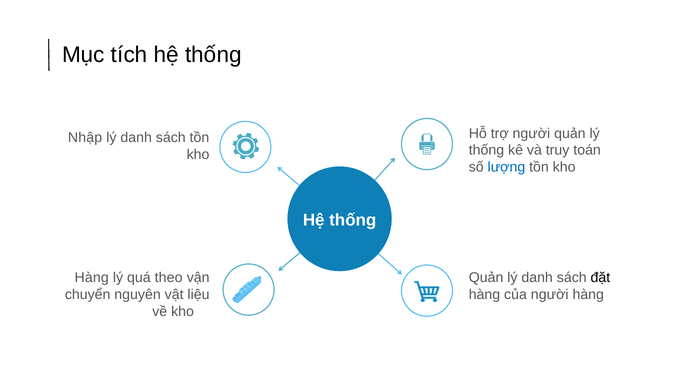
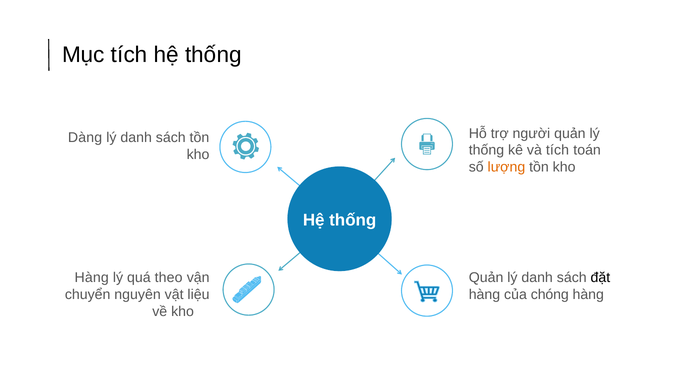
Nhập: Nhập -> Dàng (85, 138)
và truy: truy -> tích (558, 150)
lượng colour: blue -> orange (506, 167)
của người: người -> chóng (550, 295)
